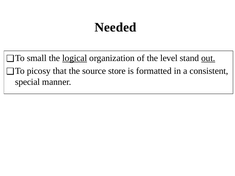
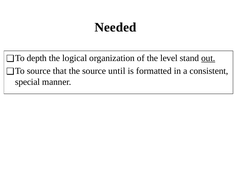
small: small -> depth (37, 58)
logical underline: present -> none (75, 58)
To picosy: picosy -> source (39, 71)
store: store -> until (117, 71)
